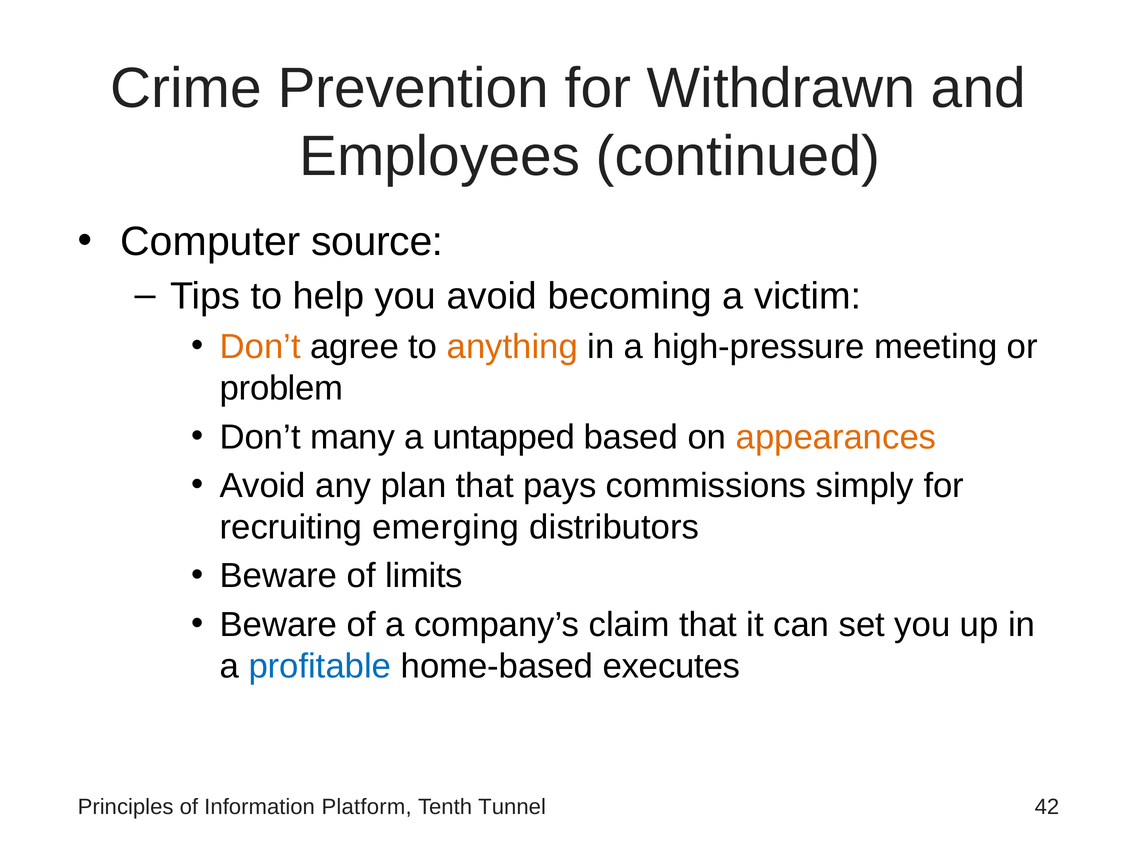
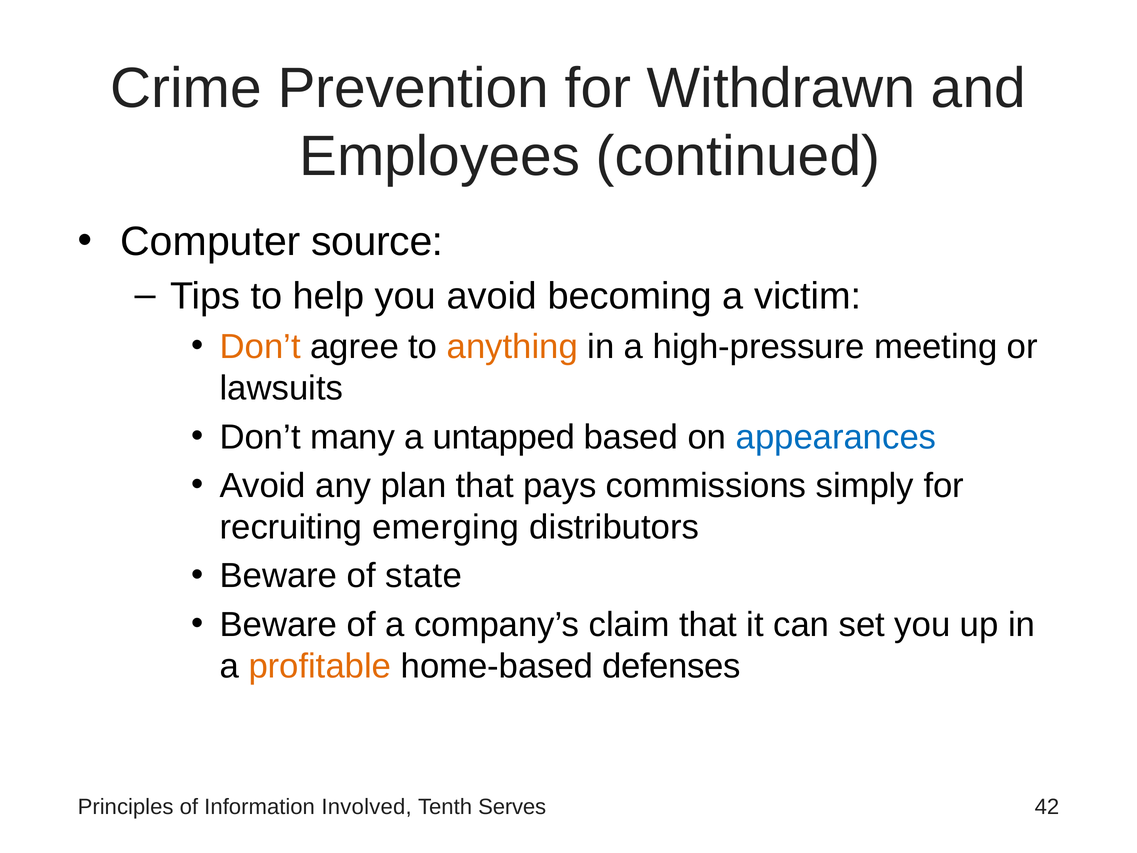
problem: problem -> lawsuits (281, 388)
appearances colour: orange -> blue (836, 437)
limits: limits -> state (424, 576)
profitable colour: blue -> orange (320, 666)
executes: executes -> defenses (671, 666)
Platform: Platform -> Involved (367, 807)
Tunnel: Tunnel -> Serves (512, 807)
